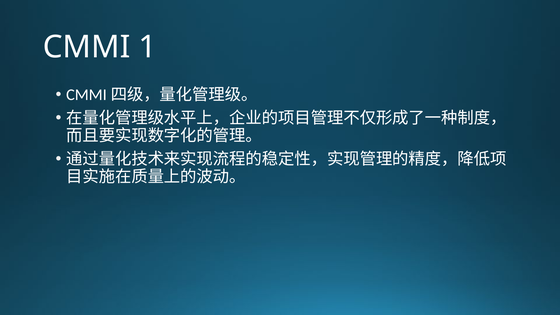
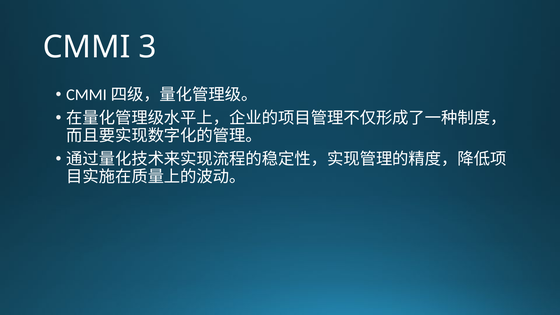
1: 1 -> 3 (148, 47)
